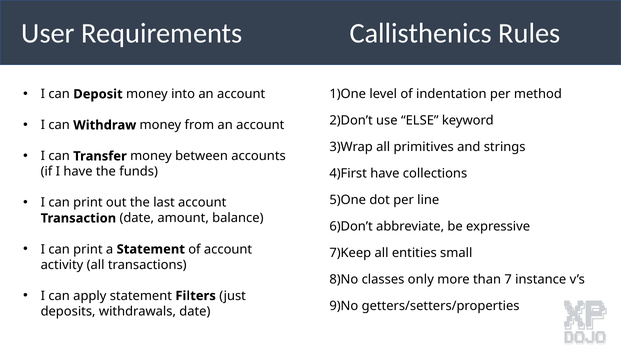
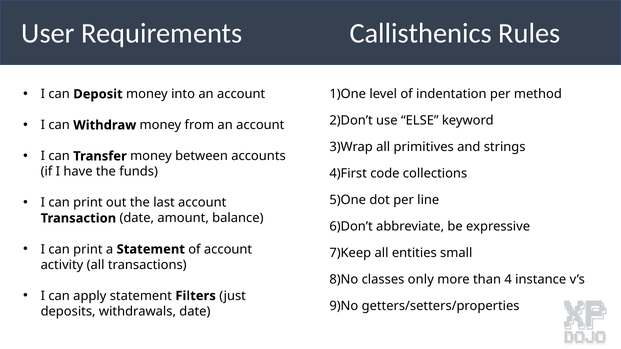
have: have -> code (385, 174)
7: 7 -> 4 (508, 280)
